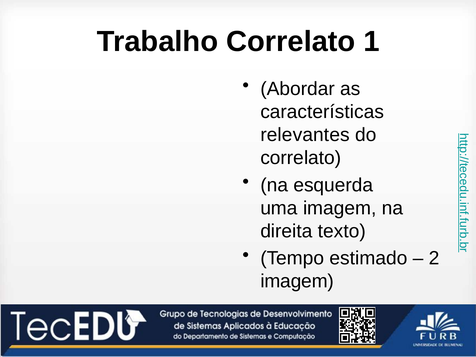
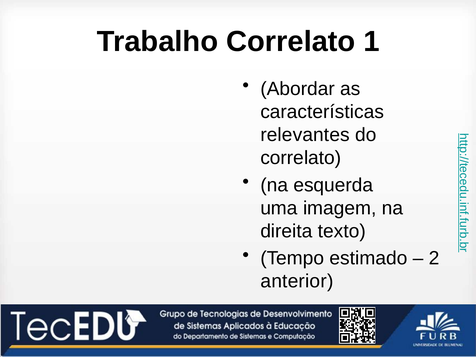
imagem: imagem -> anterior (297, 281)
